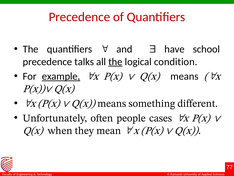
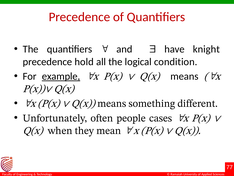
school: school -> knight (206, 49)
talks: talks -> hold (84, 62)
the underline: present -> none (115, 62)
